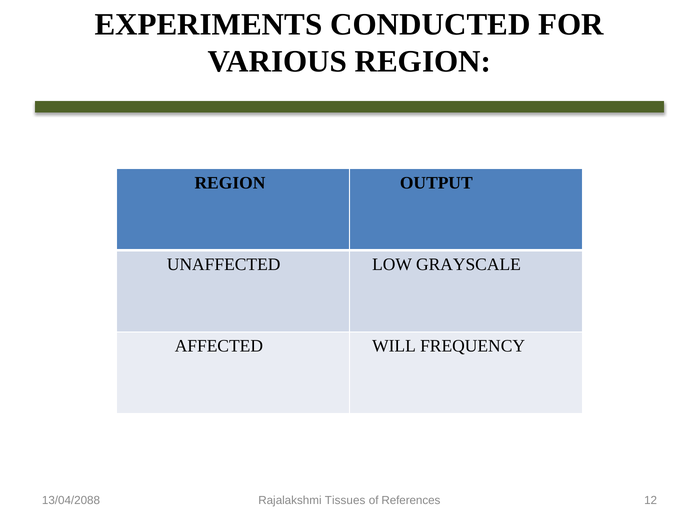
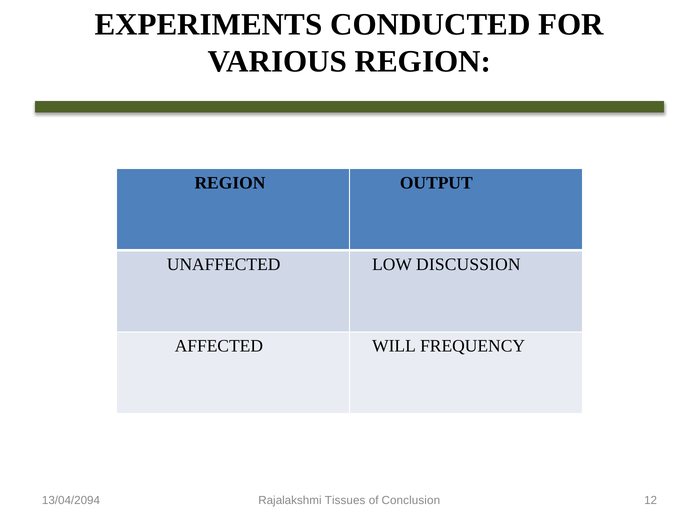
GRAYSCALE: GRAYSCALE -> DISCUSSION (468, 265)
13/04/2088: 13/04/2088 -> 13/04/2094 (71, 501)
References: References -> Conclusion (411, 501)
